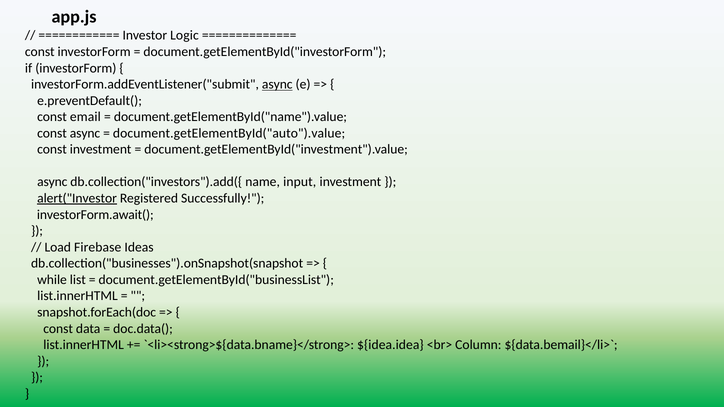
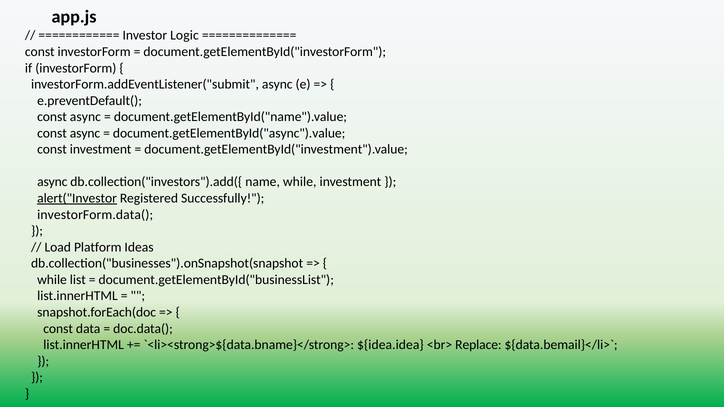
async underline: present -> none (277, 84)
email: email -> async (85, 117)
document.getElementById("auto").value: document.getElementById("auto").value -> document.getElementById("async").value (229, 133)
name input: input -> while (300, 182)
investorForm.await(: investorForm.await( -> investorForm.data( (95, 215)
Firebase: Firebase -> Platform (98, 247)
Column: Column -> Replace (478, 345)
